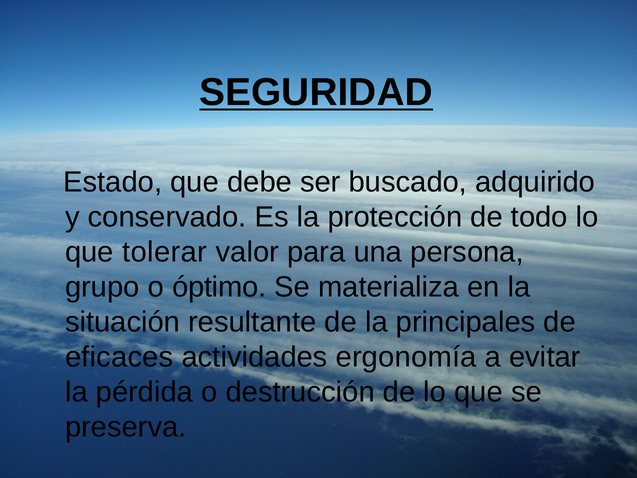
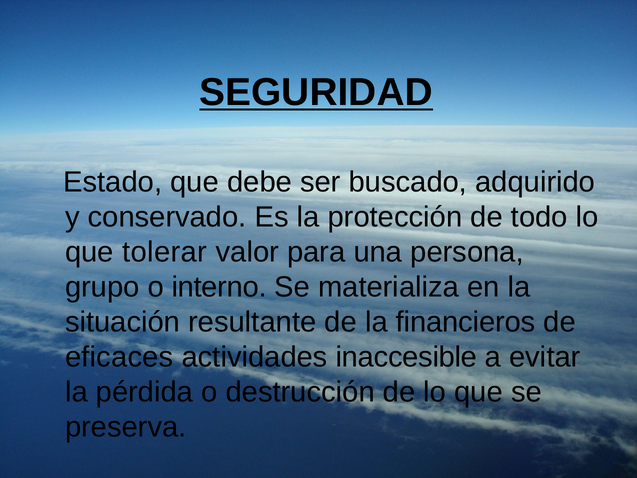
óptimo: óptimo -> interno (219, 287)
principales: principales -> financieros (466, 322)
ergonomía: ergonomía -> inaccesible (406, 357)
